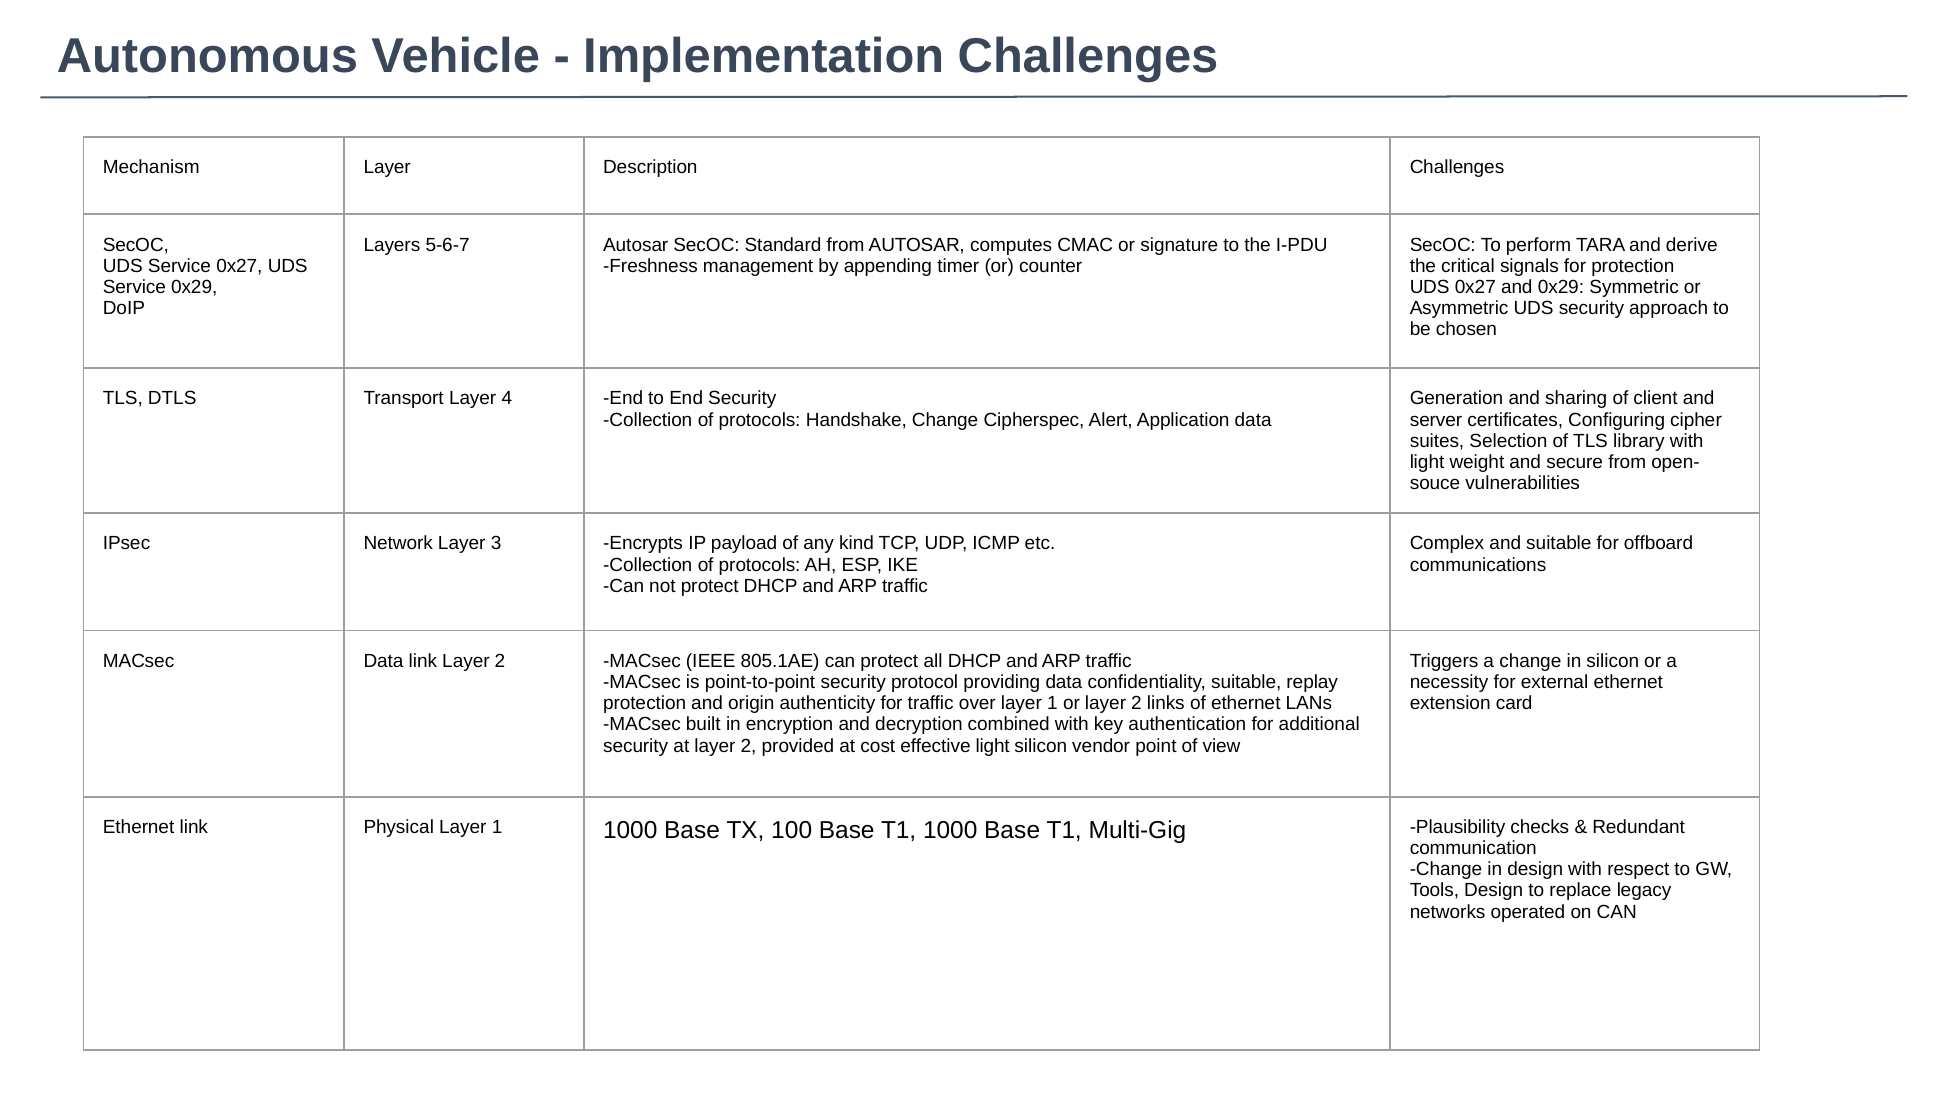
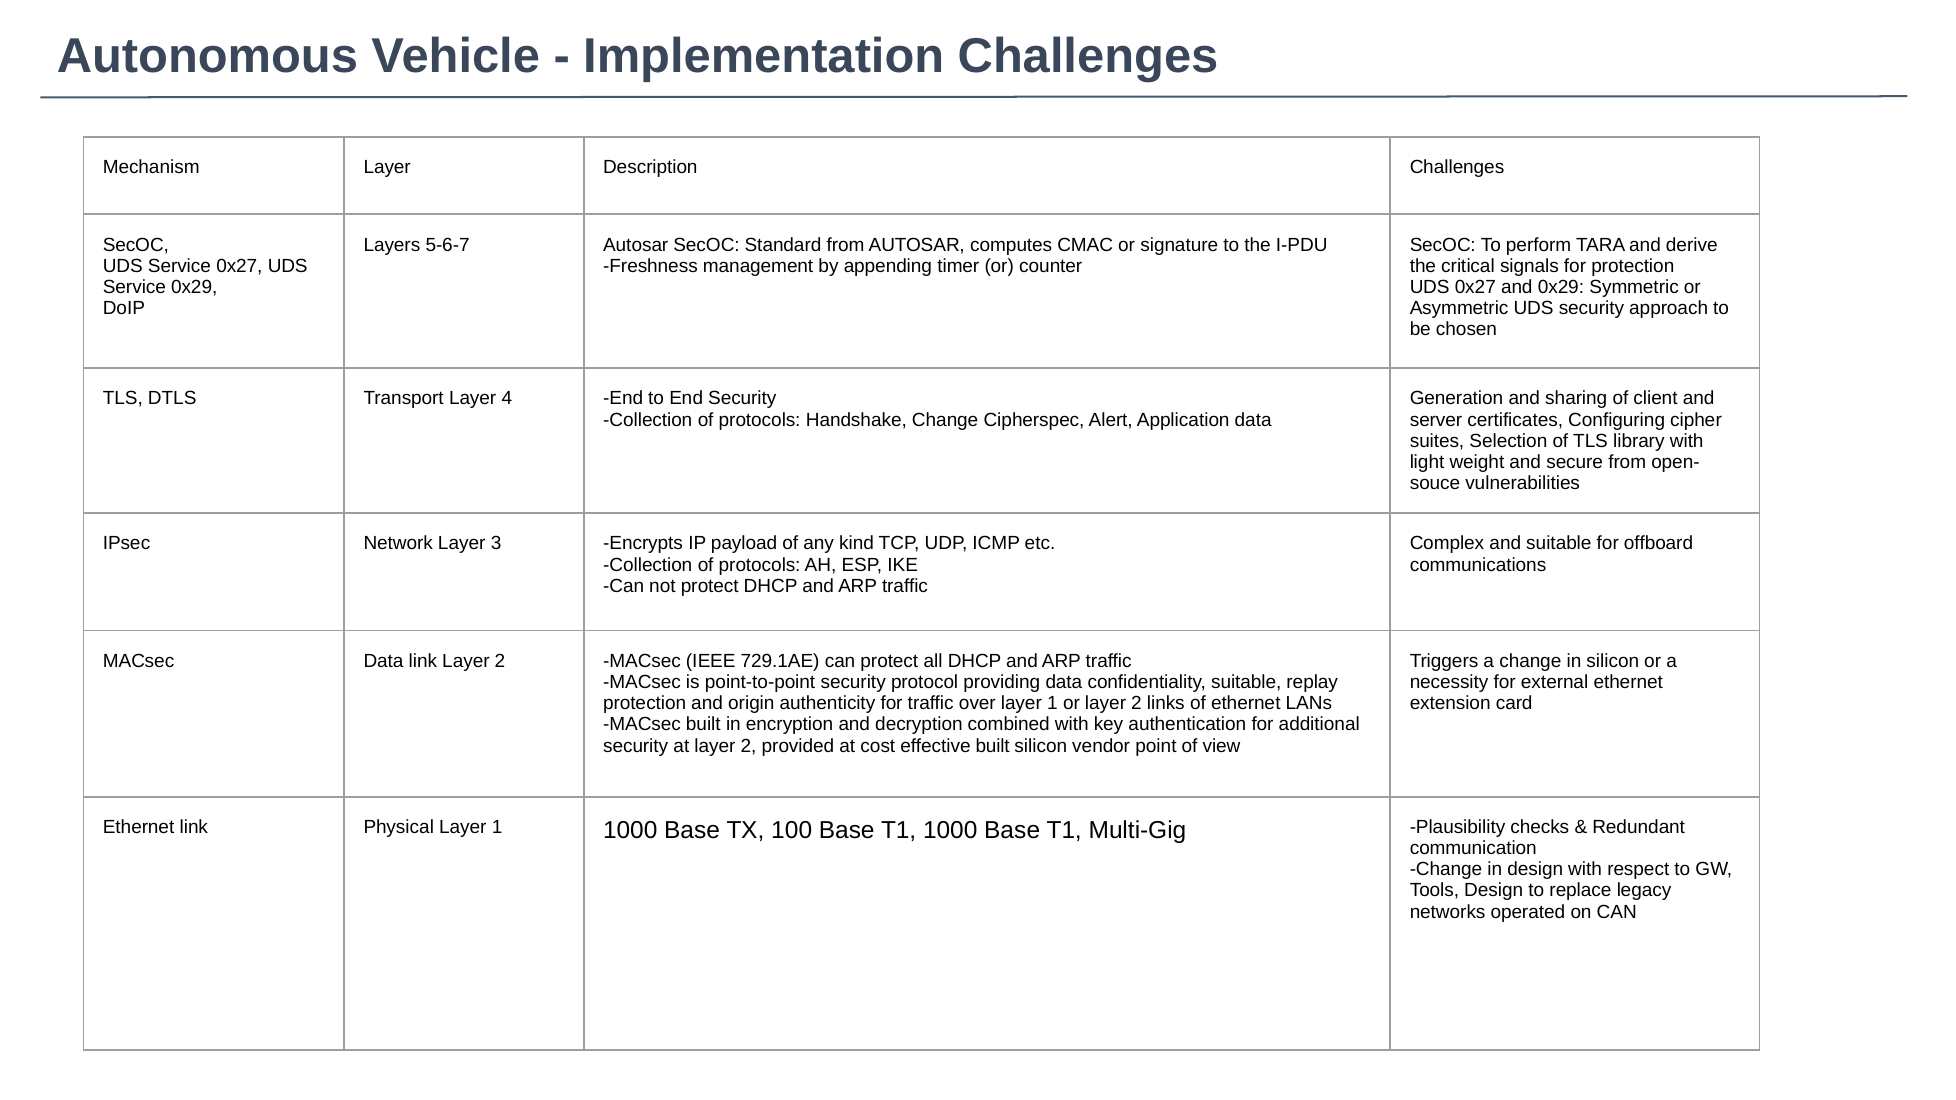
805.1AE: 805.1AE -> 729.1AE (780, 661)
effective light: light -> built (993, 746)
